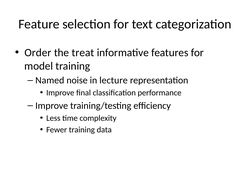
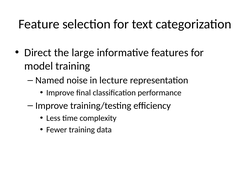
Order: Order -> Direct (38, 52)
treat: treat -> large (83, 52)
